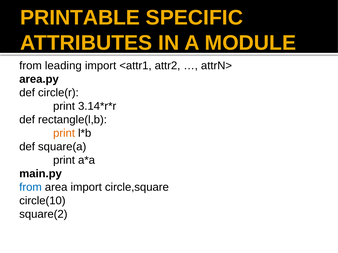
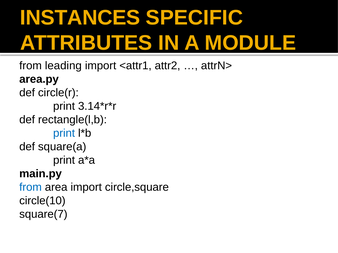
PRINTABLE: PRINTABLE -> INSTANCES (80, 18)
print colour: orange -> blue (64, 133)
square(2: square(2 -> square(7 (43, 215)
